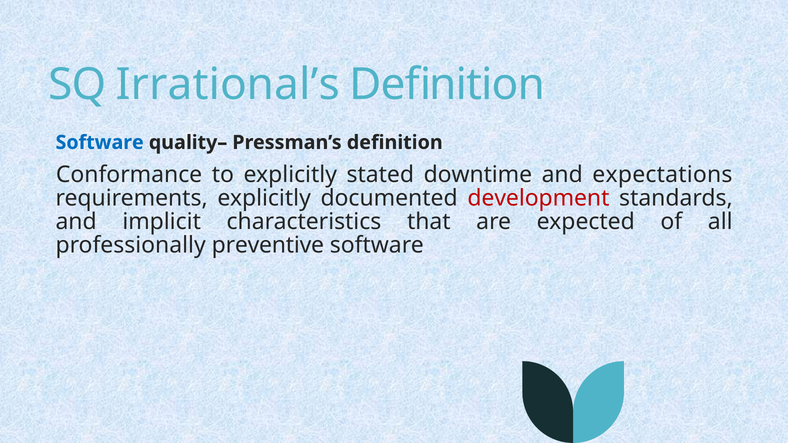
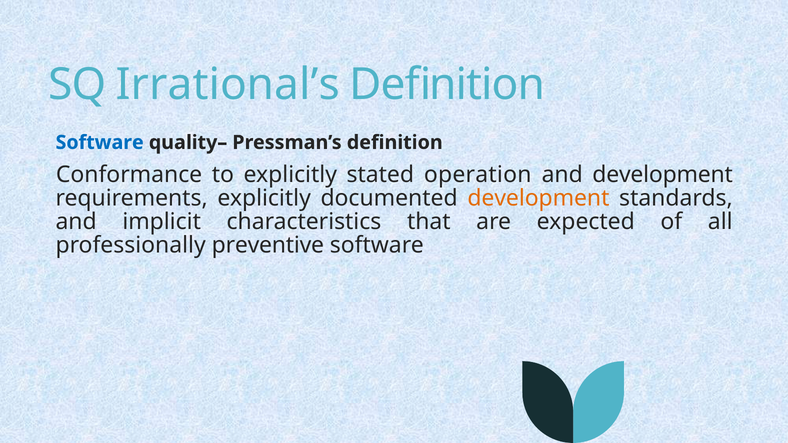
downtime: downtime -> operation (478, 175)
and expectations: expectations -> development (663, 175)
development colour: red -> orange (538, 198)
